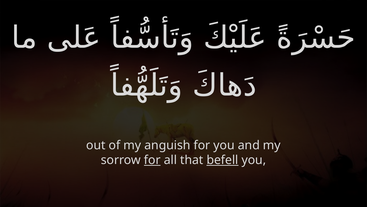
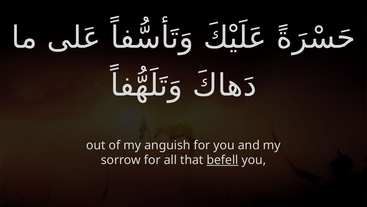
for underline: present -> none (152, 160)
